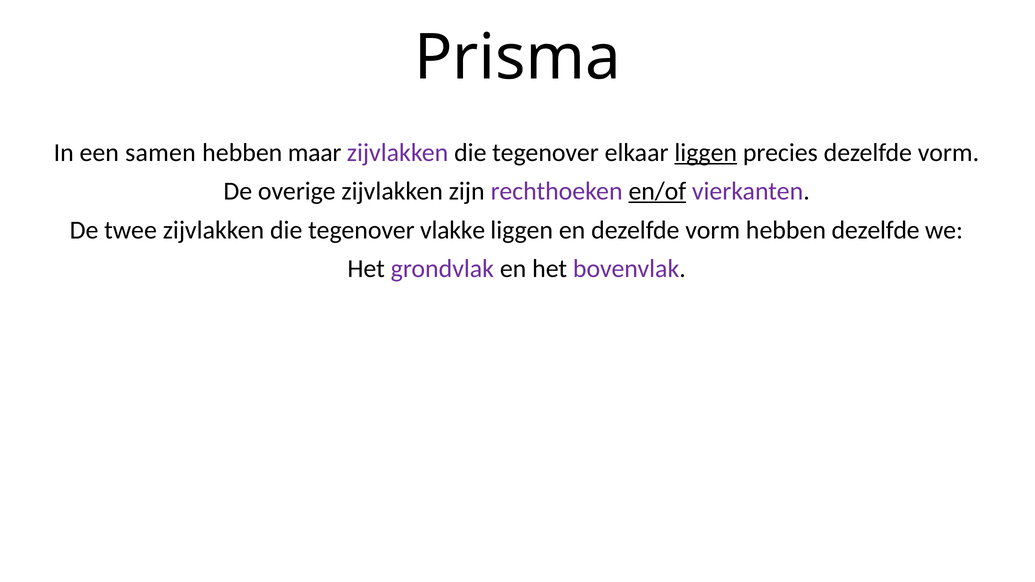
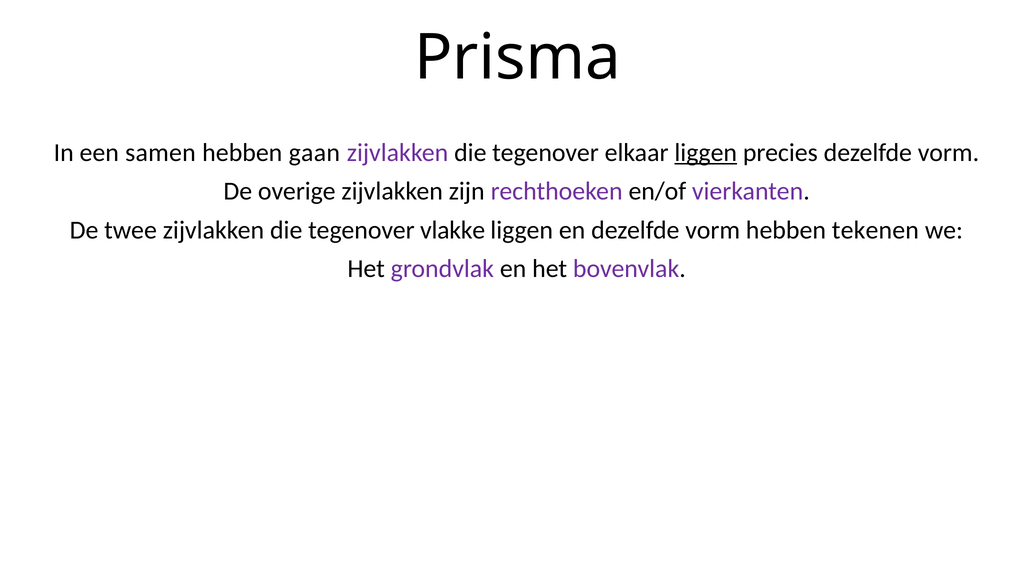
maar: maar -> gaan (314, 153)
en/of underline: present -> none (657, 191)
hebben dezelfde: dezelfde -> tekenen (875, 230)
